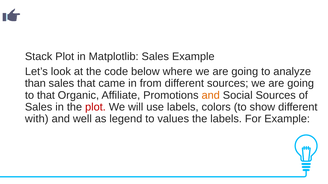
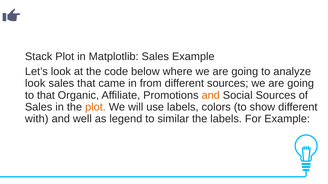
than: than -> look (35, 84)
plot colour: red -> orange (95, 107)
values: values -> similar (173, 119)
